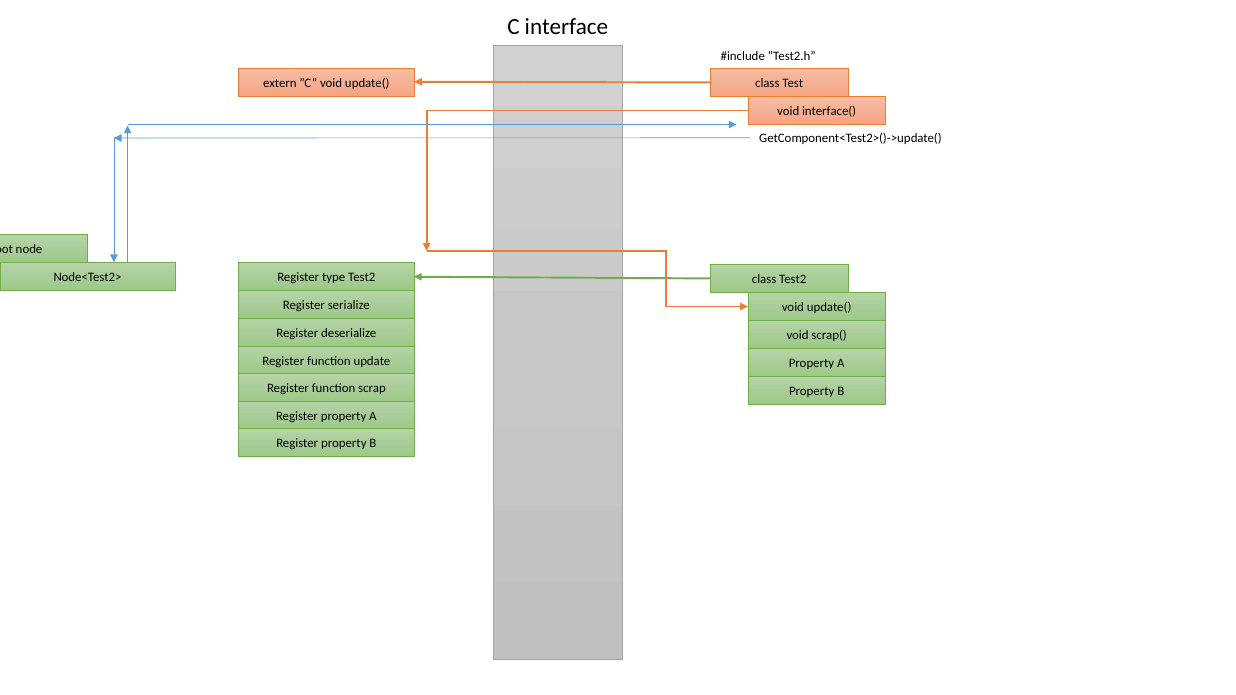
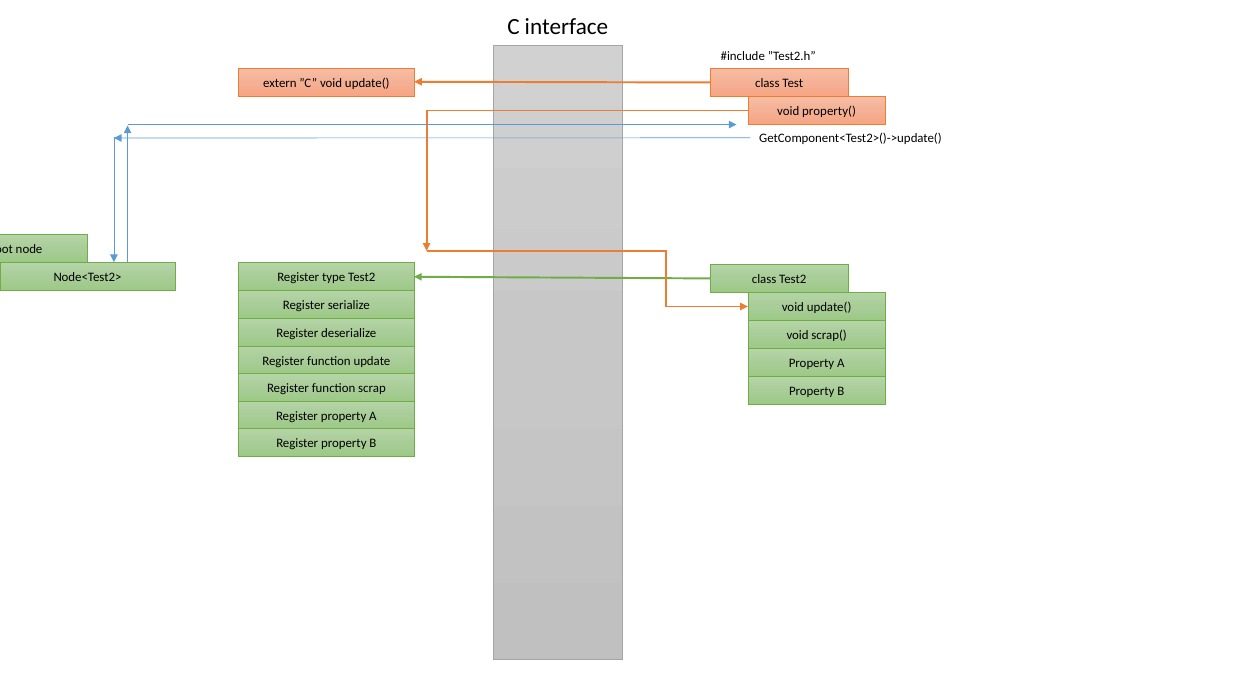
interface(: interface( -> property( (829, 111)
